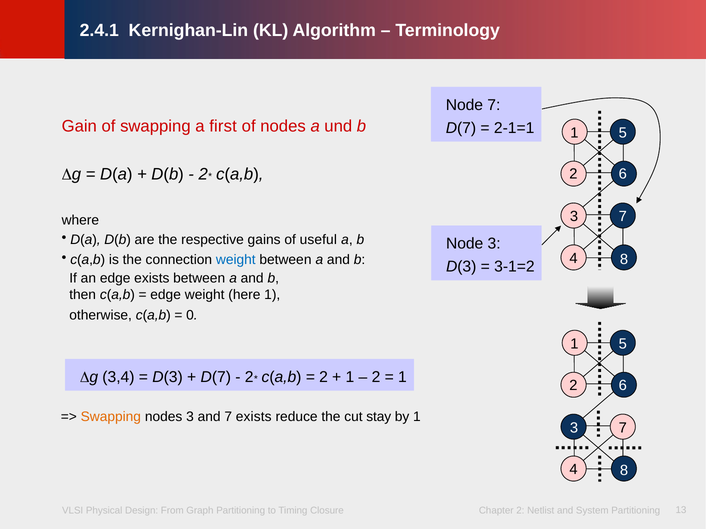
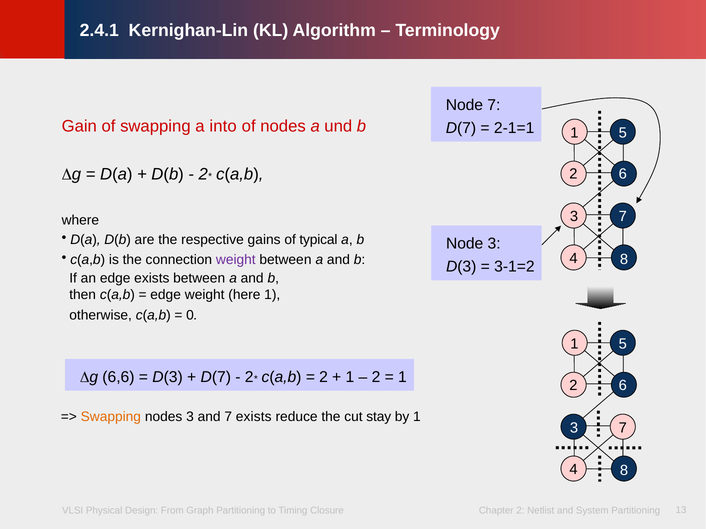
first: first -> into (223, 126)
useful: useful -> typical (318, 240)
weight colour: blue -> purple (236, 260)
3,4: 3,4 -> 6,6 (118, 377)
